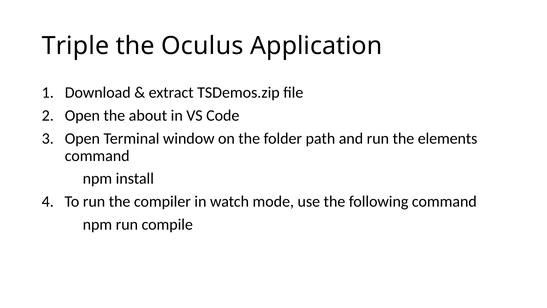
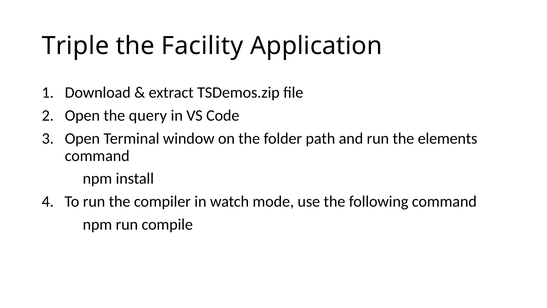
Oculus: Oculus -> Facility (202, 46)
about: about -> query (148, 115)
